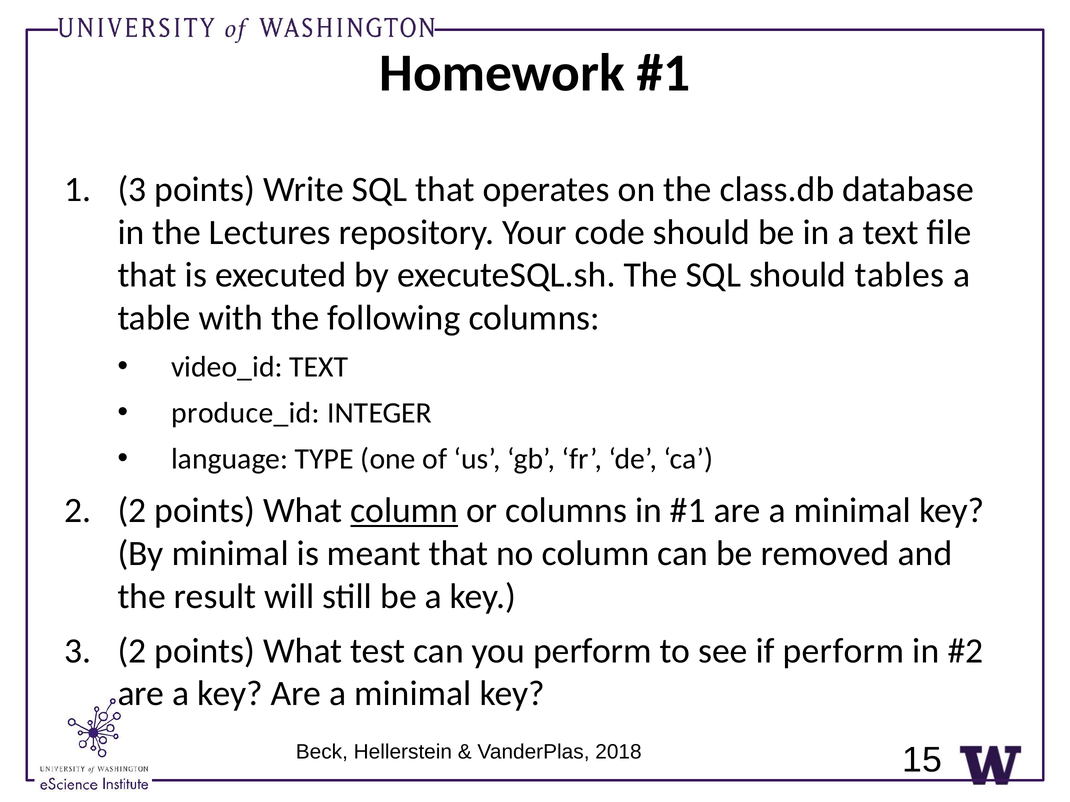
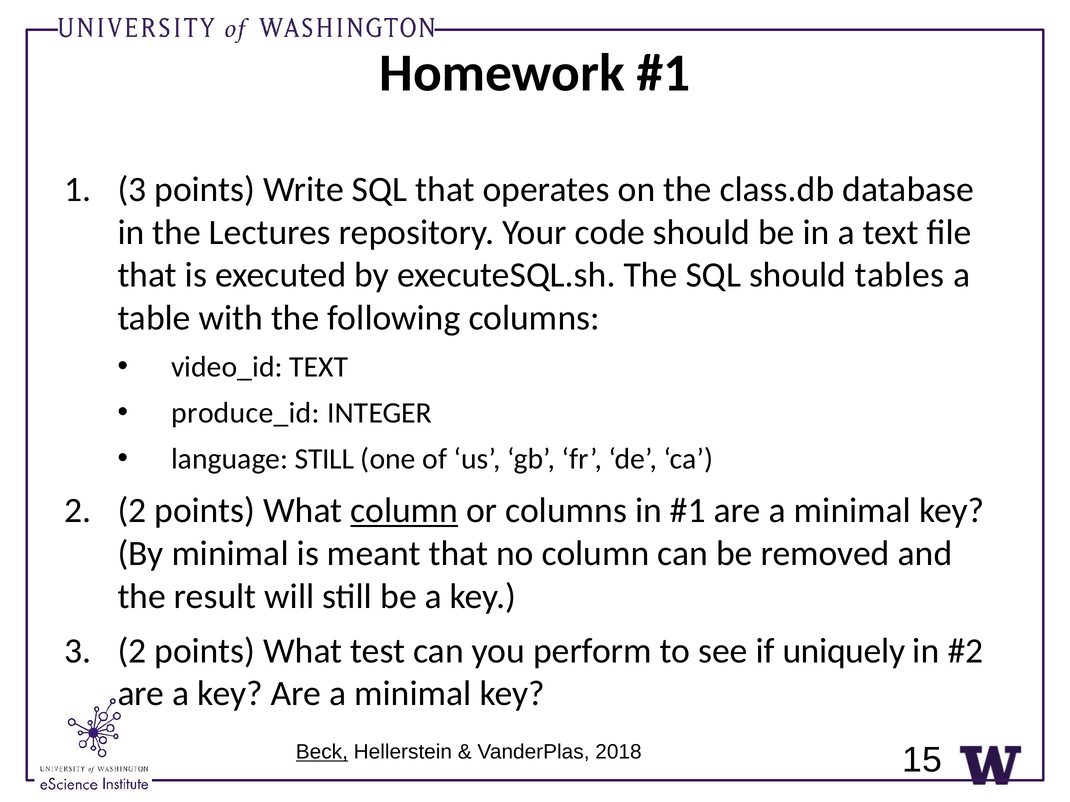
language TYPE: TYPE -> STILL (324, 459)
if perform: perform -> uniquely (844, 651)
Beck underline: none -> present (322, 752)
